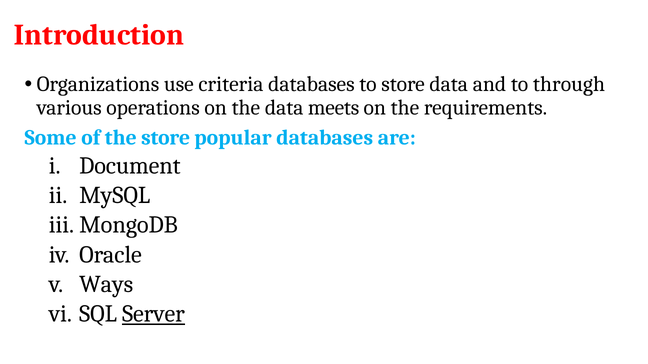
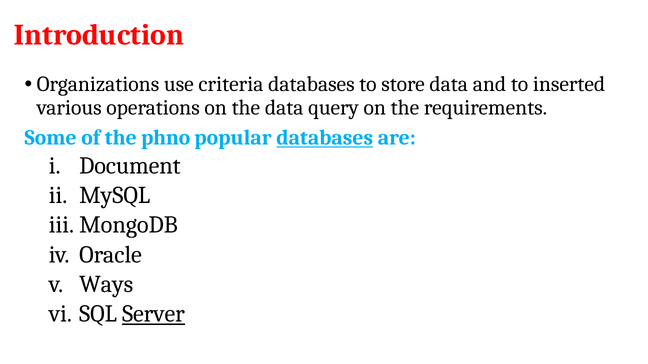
through: through -> inserted (569, 84)
meets: meets -> query (334, 108)
the store: store -> phno (166, 138)
databases underline: none -> present (325, 138)
